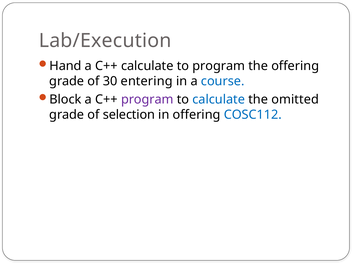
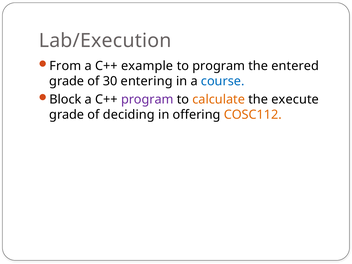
Hand: Hand -> From (65, 66)
C++ calculate: calculate -> example (147, 66)
the offering: offering -> entered (295, 66)
calculate colour: blue -> orange (219, 99)
omitted: omitted -> execute (295, 99)
selection: selection -> deciding (129, 115)
COSC112 colour: blue -> orange (253, 115)
